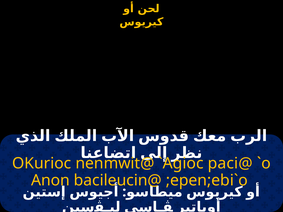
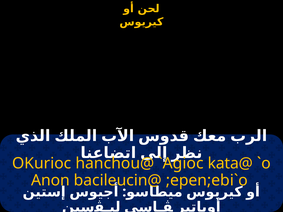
nenmwit@: nenmwit@ -> hanchou@ (115, 164)
paci@: paci@ -> kata@ (230, 164)
